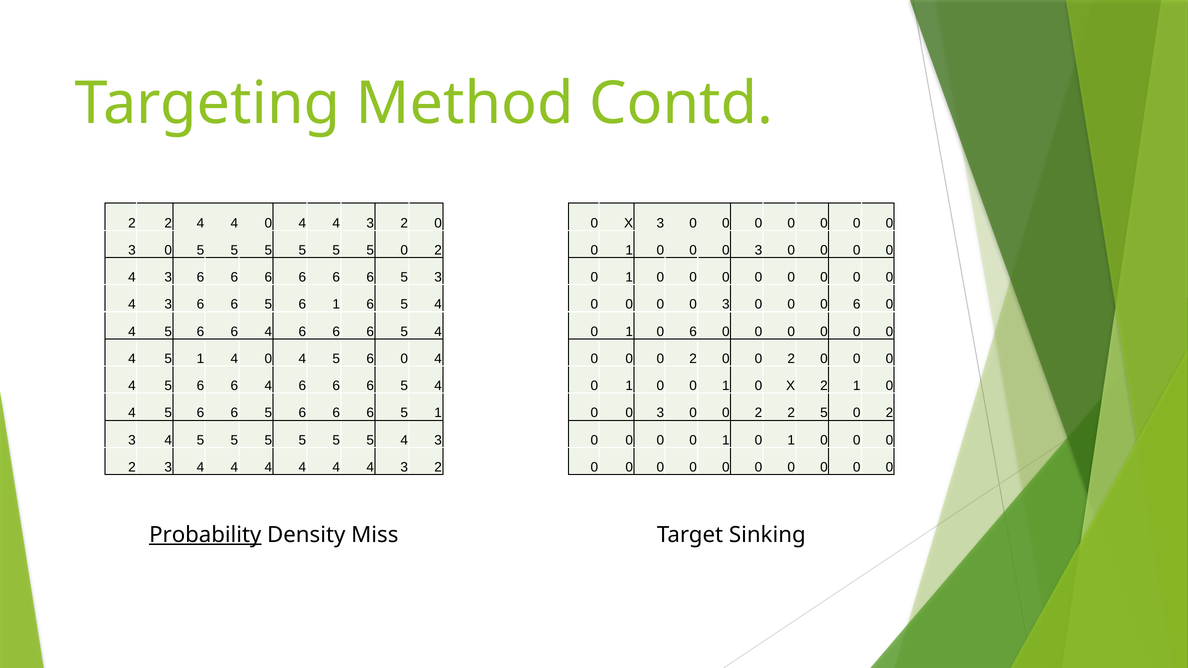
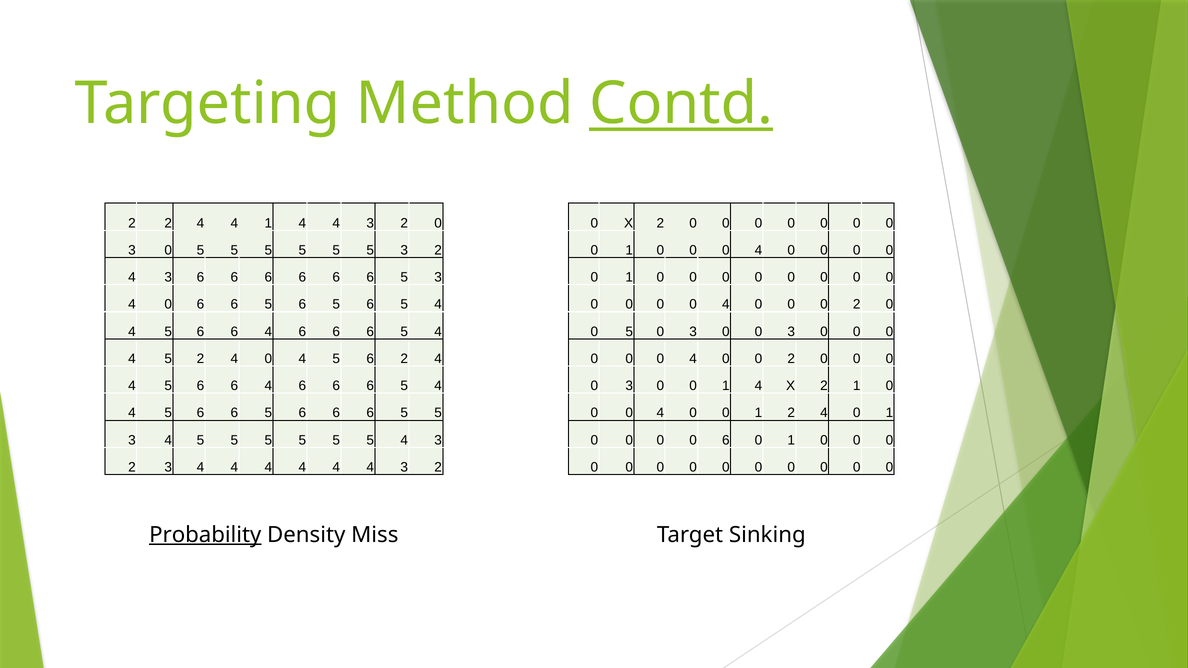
Contd underline: none -> present (681, 104)
4 4 0: 0 -> 1 (268, 223)
0 X 3: 3 -> 2 (660, 223)
5 5 5 0: 0 -> 3 (404, 250)
3: 3 -> 4 (759, 250)
3: 3 -> 0 (168, 305)
1: 1 -> 5 (336, 305)
3: 3 -> 4 (726, 305)
0 0 0 6: 6 -> 2 (857, 305)
1: 1 -> 5 (629, 332)
6: 6 -> 3 (693, 332)
0: 0 -> 3 (791, 332)
4 5 1: 1 -> 2 (200, 359)
5 6 0: 0 -> 2 (404, 359)
2: 2 -> 4 (693, 359)
1: 1 -> 3 (629, 386)
0: 0 -> 4 (759, 386)
6 5 1: 1 -> 5 (438, 413)
3: 3 -> 4 (660, 413)
2: 2 -> 1 (759, 413)
5: 5 -> 4 (824, 413)
2: 2 -> 1 (889, 413)
1: 1 -> 6 (726, 440)
